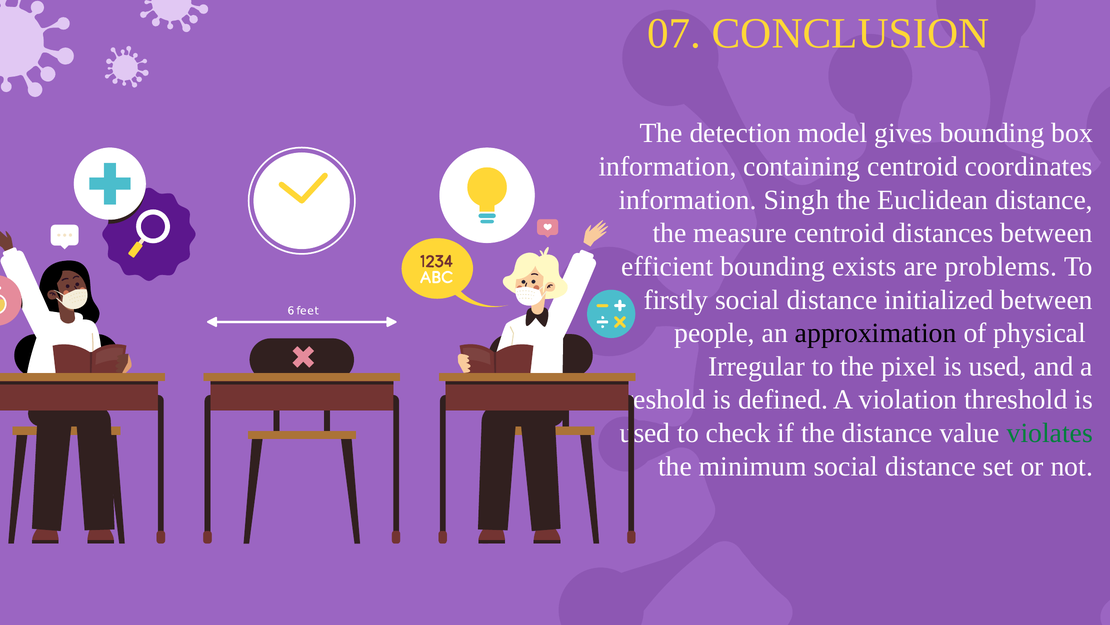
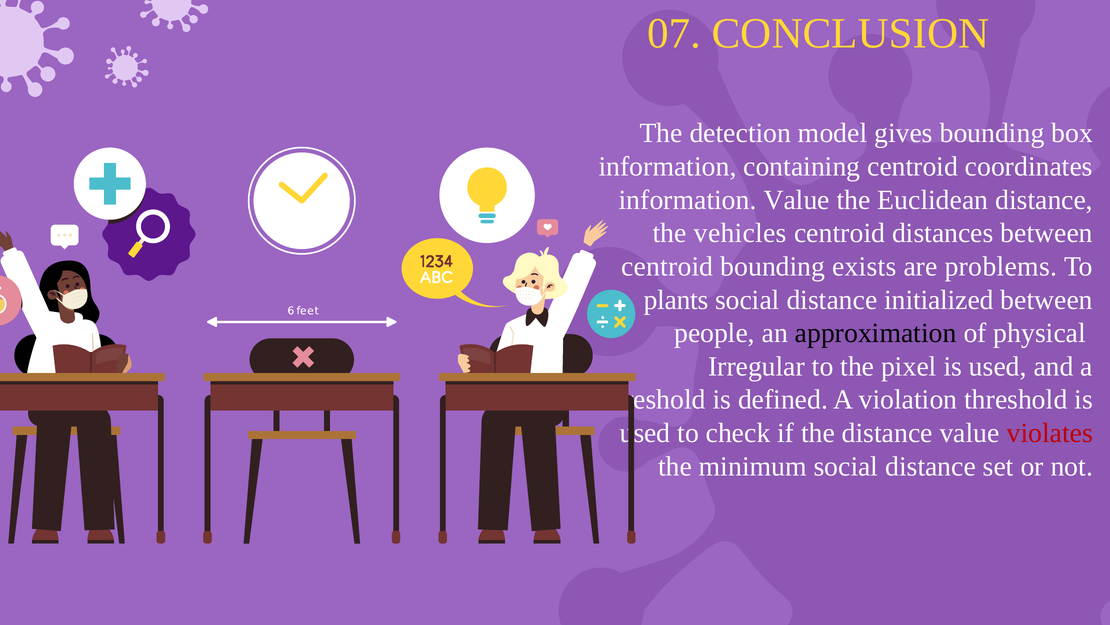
information Singh: Singh -> Value (797, 200)
measure: measure -> vehicles (740, 233)
efficient: efficient -> centroid (667, 266)
firstly: firstly -> plants (676, 300)
violates colour: green -> red (1050, 433)
